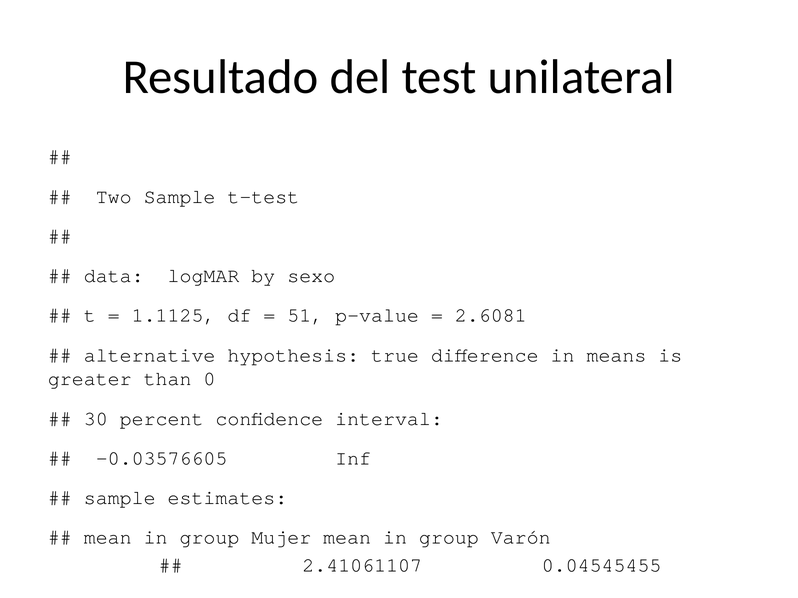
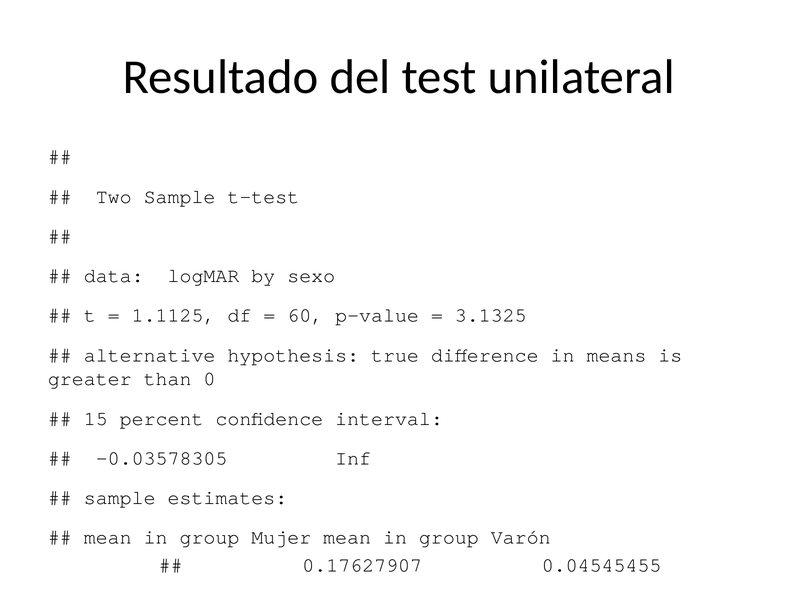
51: 51 -> 60 (305, 316)
2.6081: 2.6081 -> 3.1325 (491, 316)
30: 30 -> 15 (96, 419)
-0.03576605: -0.03576605 -> -0.03578305 (162, 458)
2.41061107: 2.41061107 -> 0.17627907 (362, 566)
